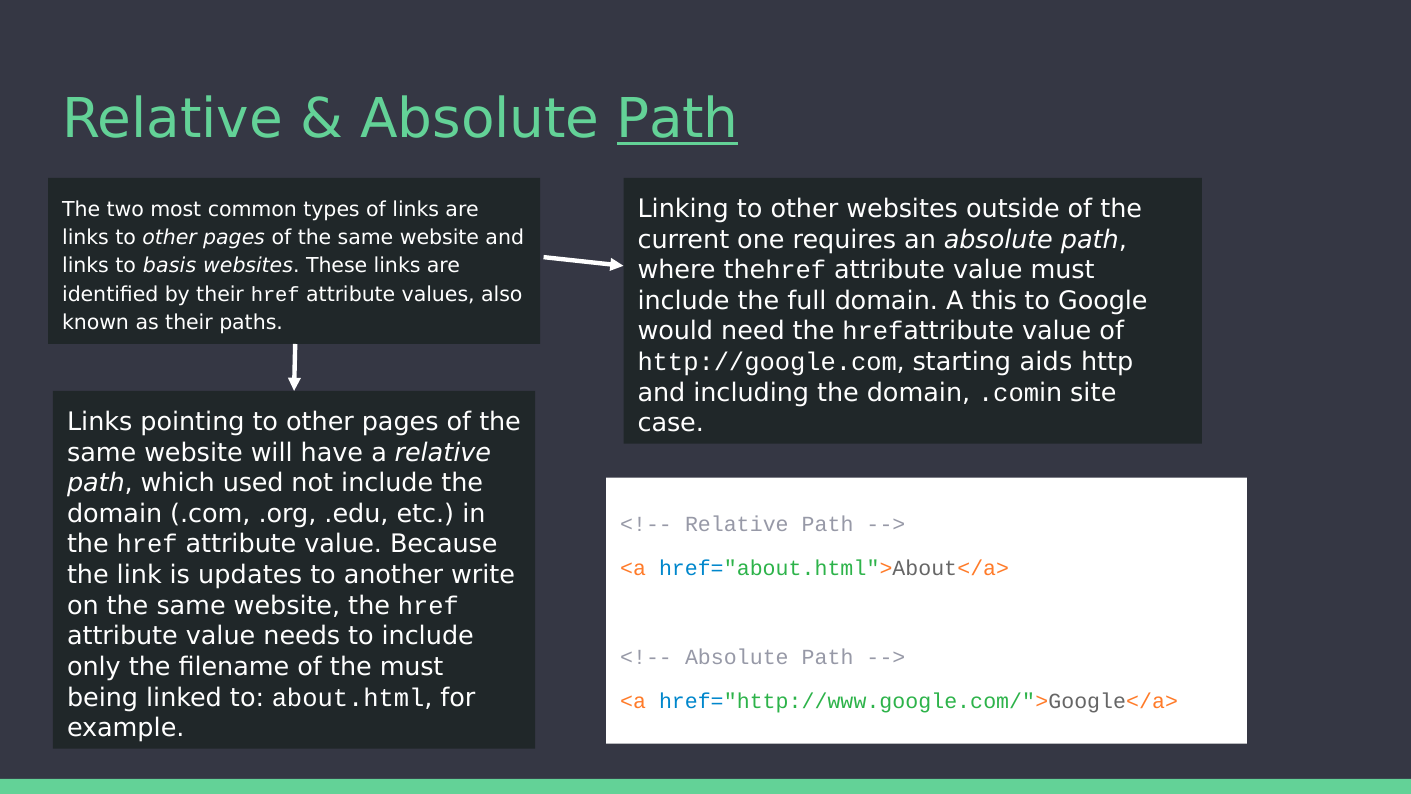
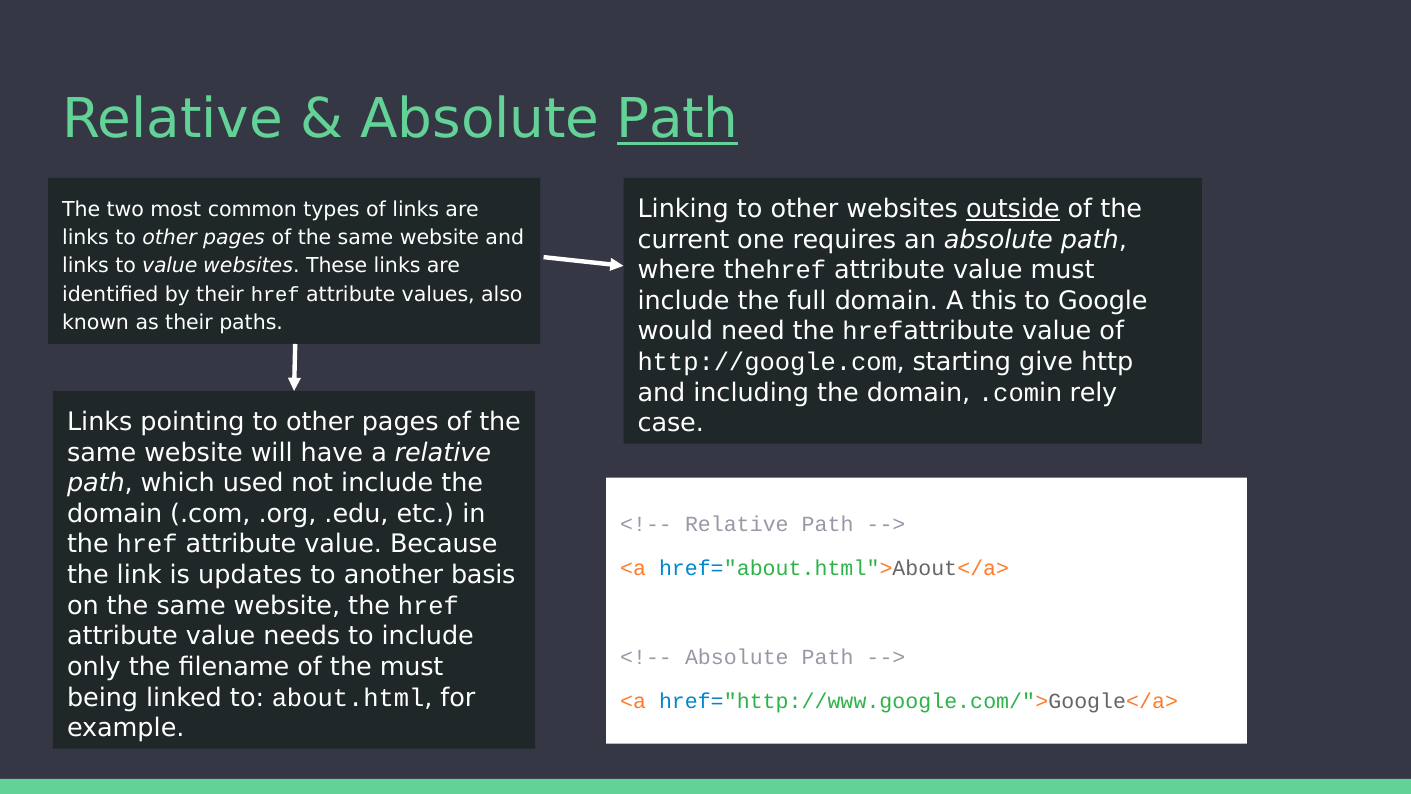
outside underline: none -> present (1013, 209)
to basis: basis -> value (170, 266)
aids: aids -> give (1046, 362)
site: site -> rely (1093, 393)
write: write -> basis (483, 575)
